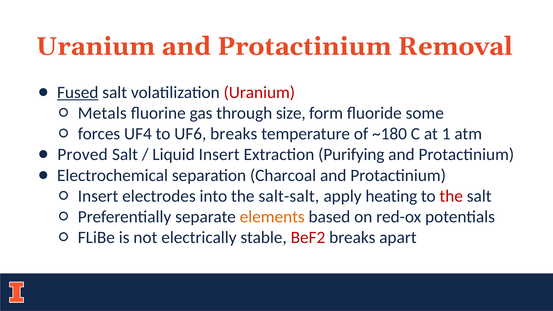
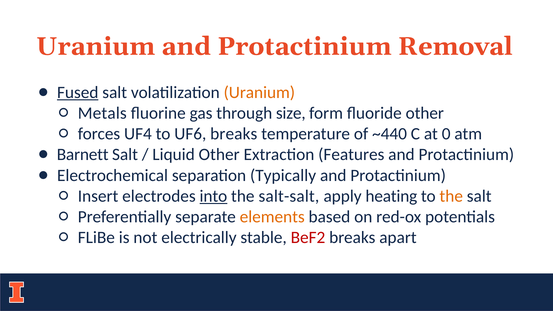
Uranium colour: red -> orange (259, 92)
fluoride some: some -> other (425, 113)
~180: ~180 -> ~440 (390, 134)
1: 1 -> 0 (446, 134)
Proved: Proved -> Barnett (83, 155)
Liquid Insert: Insert -> Other (219, 155)
Purifying: Purifying -> Features (351, 155)
Charcoal: Charcoal -> Typically (283, 175)
into underline: none -> present (213, 196)
the colour: red -> orange (451, 196)
